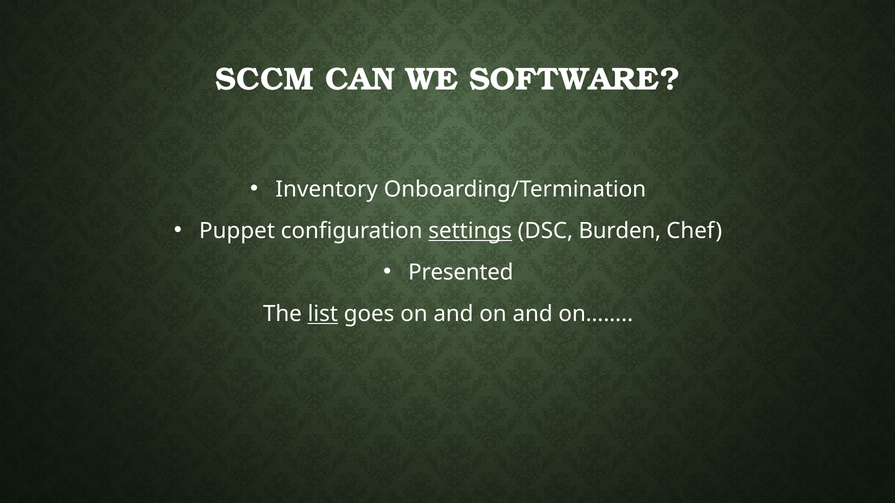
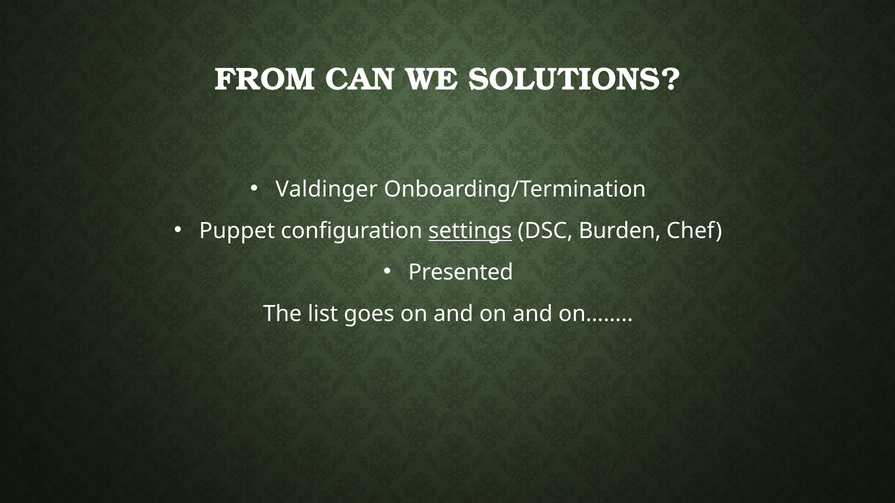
SCCM: SCCM -> FROM (265, 79)
SOFTWARE: SOFTWARE -> SOLUTIONS (575, 79)
Inventory: Inventory -> Valdinger (327, 189)
list underline: present -> none (323, 314)
